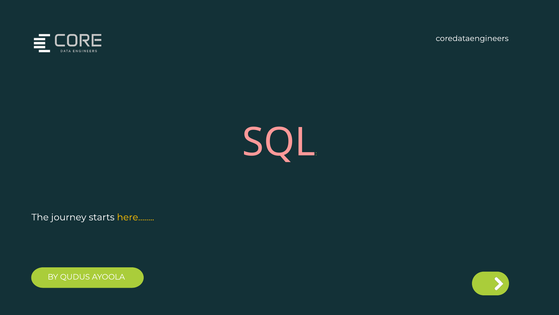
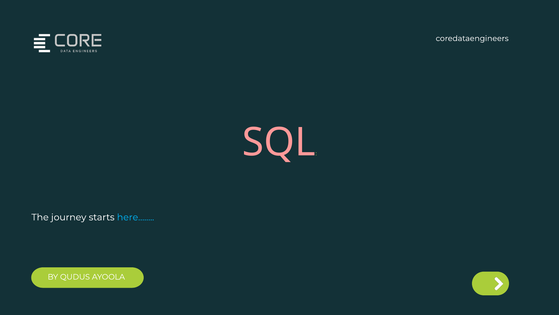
here…… colour: yellow -> light blue (136, 217)
